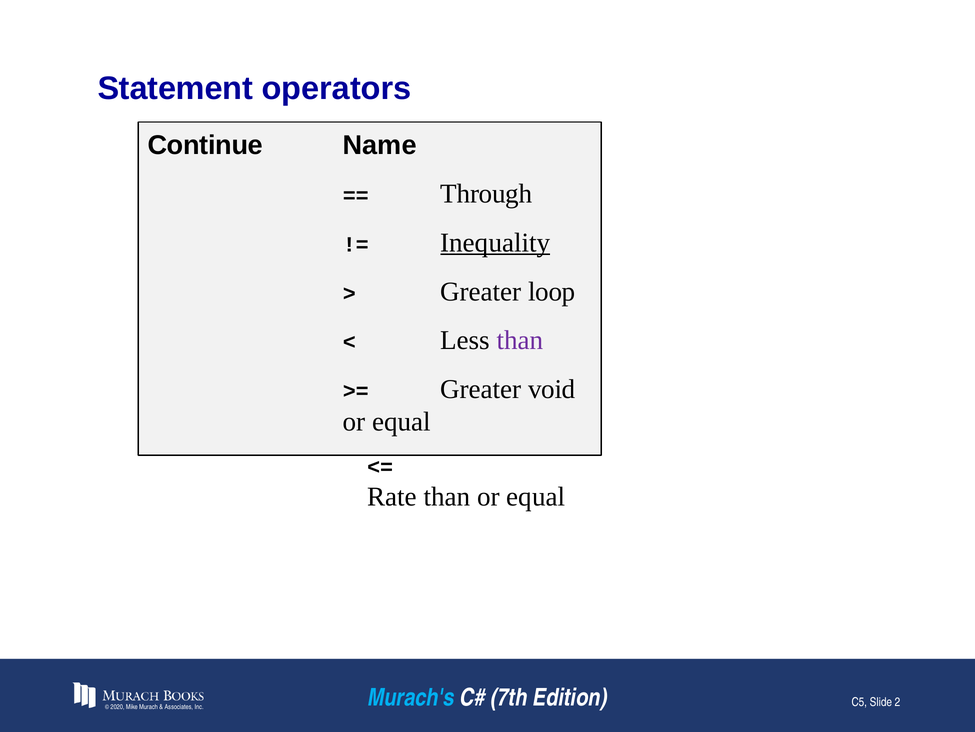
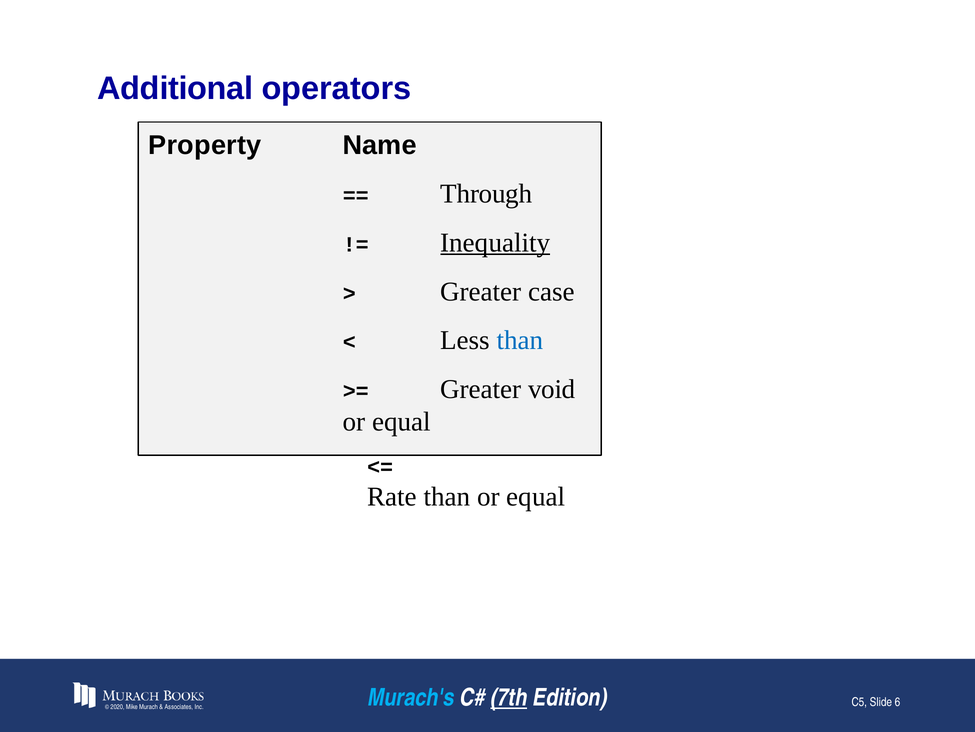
Statement: Statement -> Additional (175, 89)
Continue: Continue -> Property (205, 145)
loop: loop -> case (552, 291)
than colour: purple -> blue (520, 340)
7th underline: none -> present (509, 697)
2: 2 -> 6 (898, 702)
